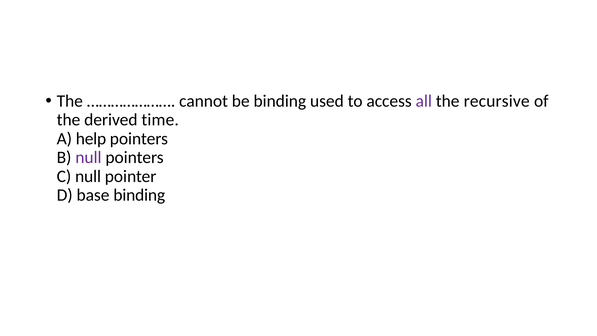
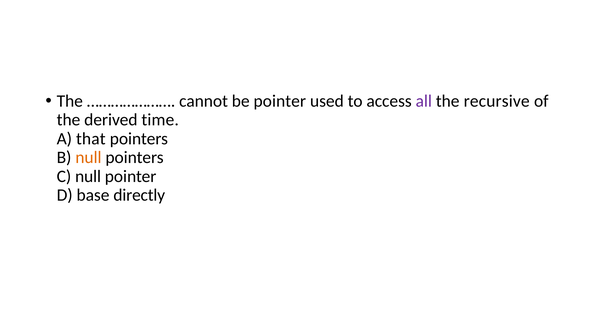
be binding: binding -> pointer (280, 101)
help: help -> that (91, 139)
null colour: purple -> orange (88, 157)
base binding: binding -> directly (139, 195)
